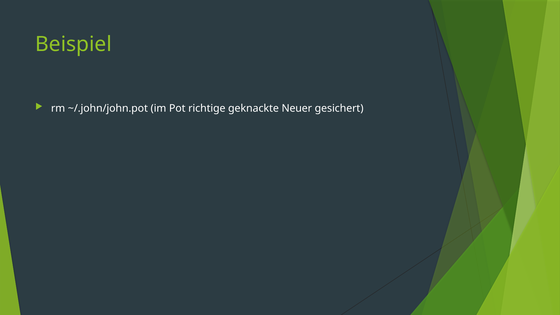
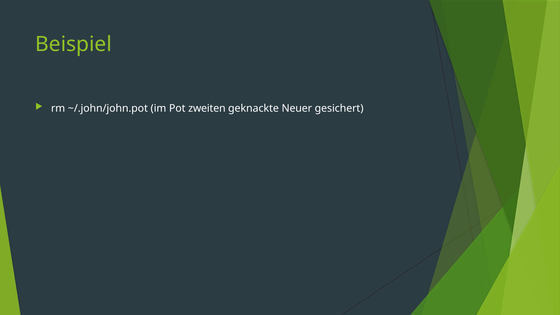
richtige: richtige -> zweiten (207, 108)
